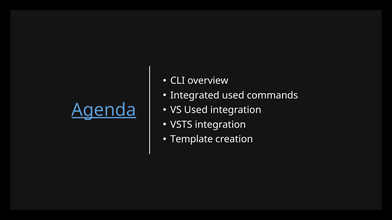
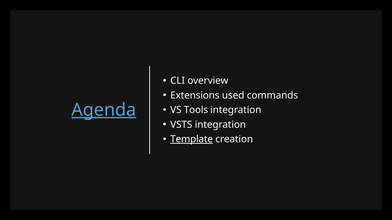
Integrated: Integrated -> Extensions (195, 96)
VS Used: Used -> Tools (196, 110)
Template underline: none -> present (192, 140)
